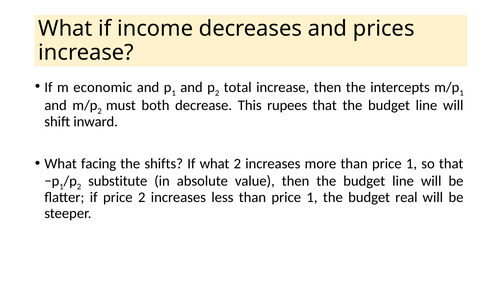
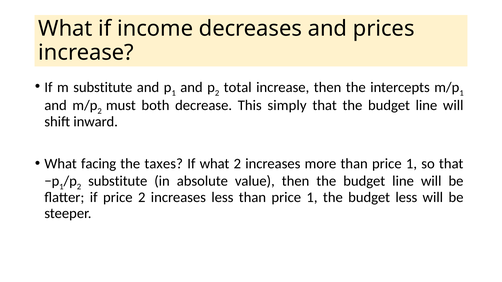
m economic: economic -> substitute (103, 87)
rupees: rupees -> simply (287, 105)
shifts: shifts -> taxes (164, 164)
budget real: real -> less (406, 198)
